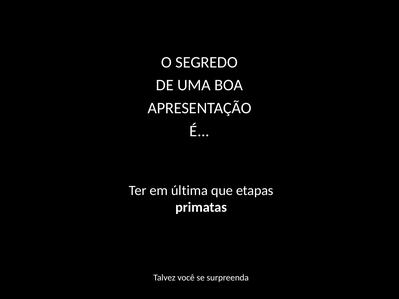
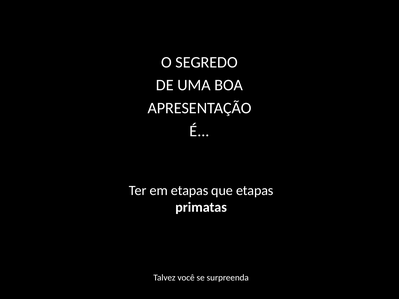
em última: última -> etapas (190, 191)
